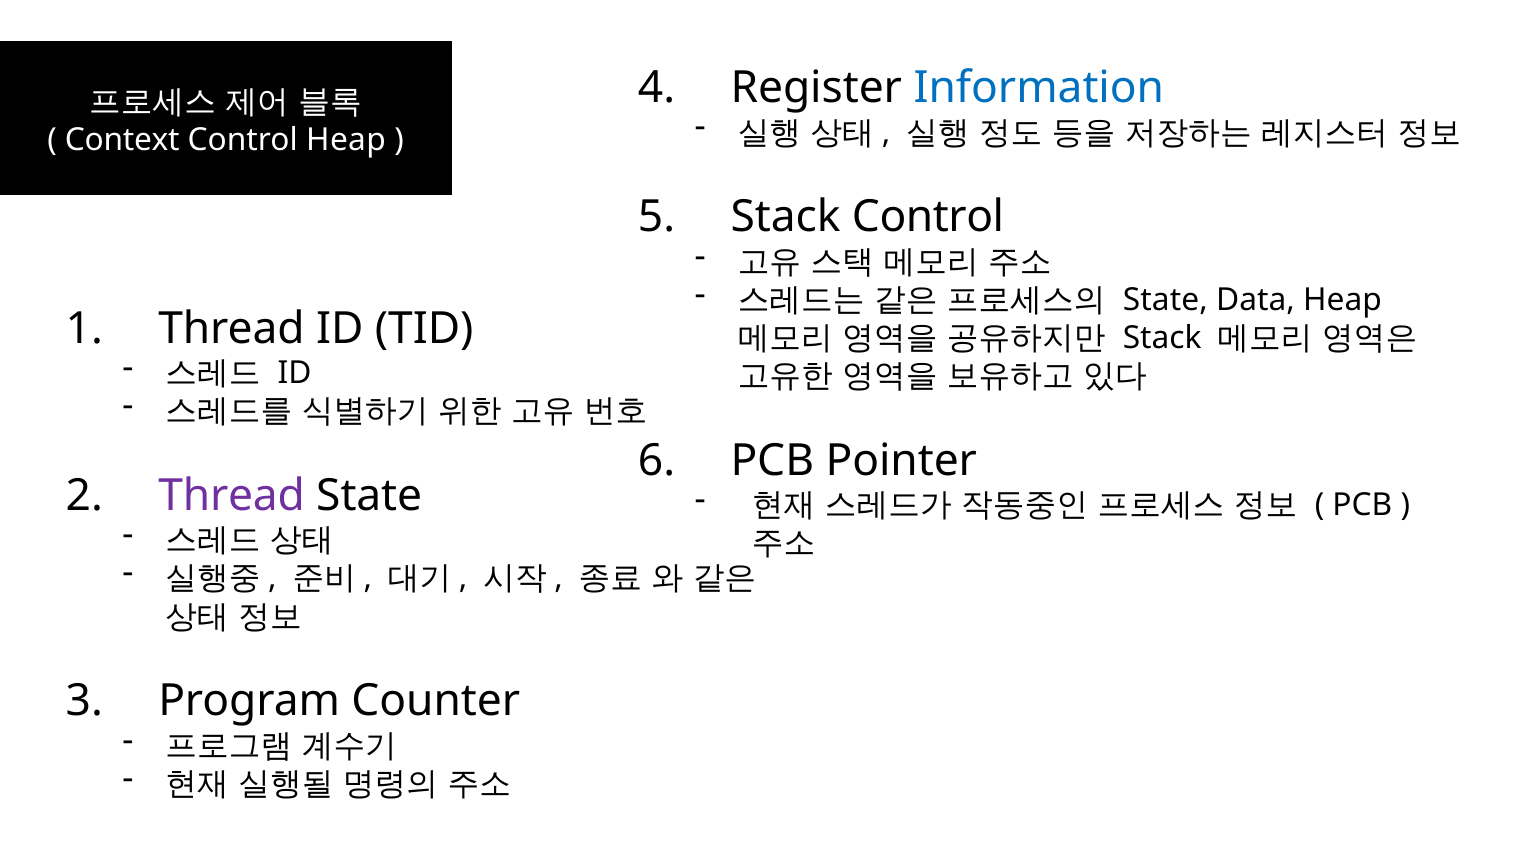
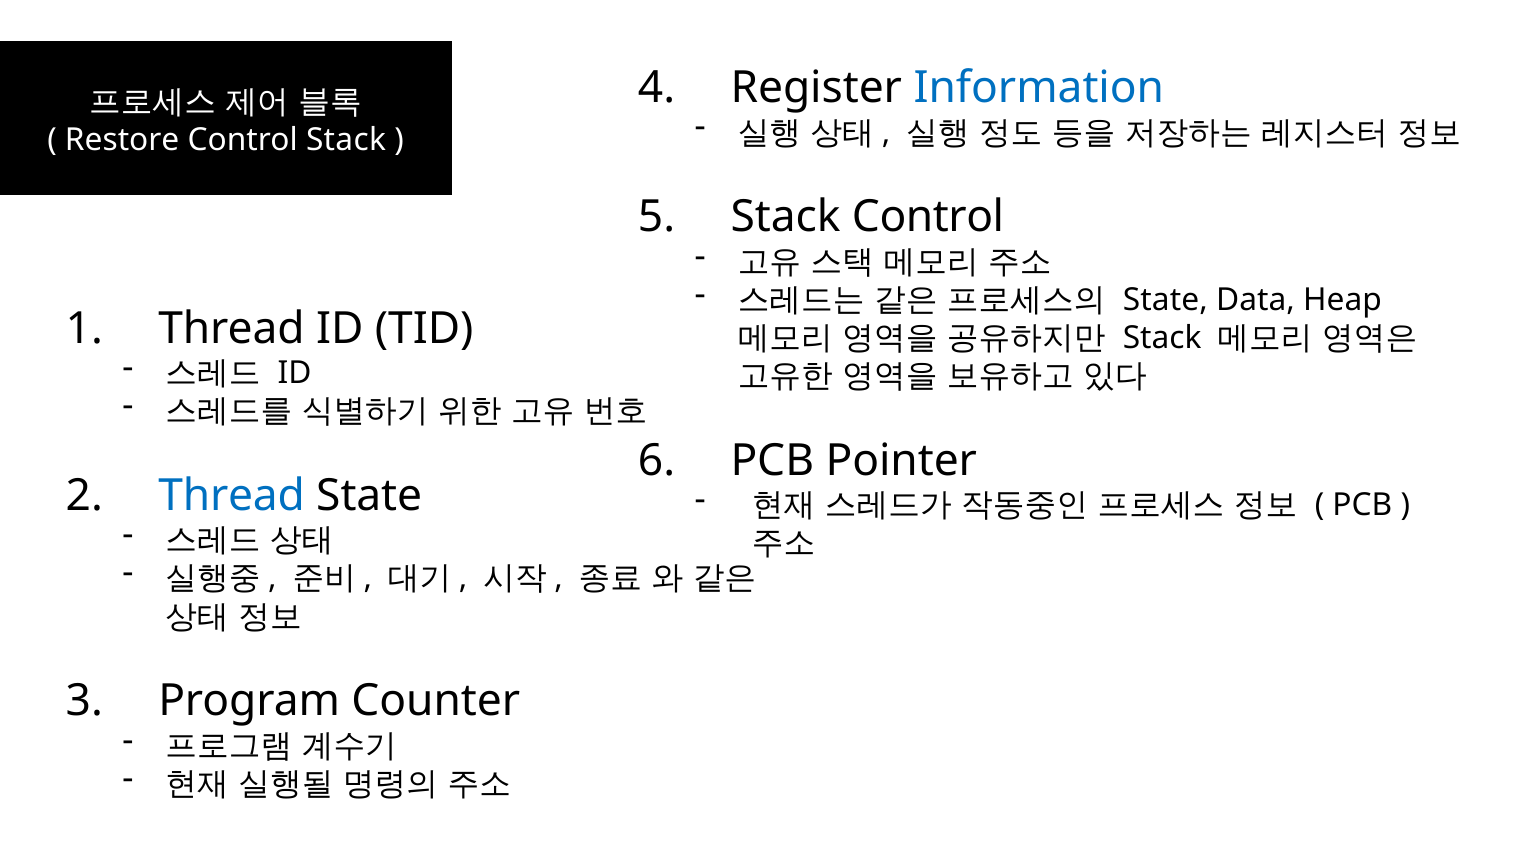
Context: Context -> Restore (122, 140)
Control Heap: Heap -> Stack (346, 140)
Thread colour: purple -> blue (232, 496)
